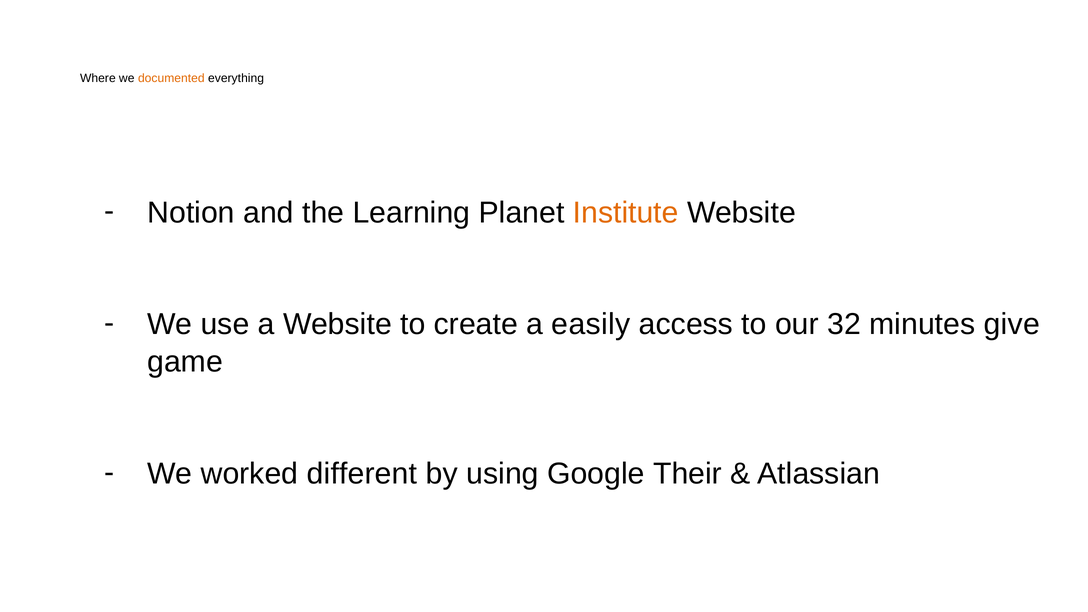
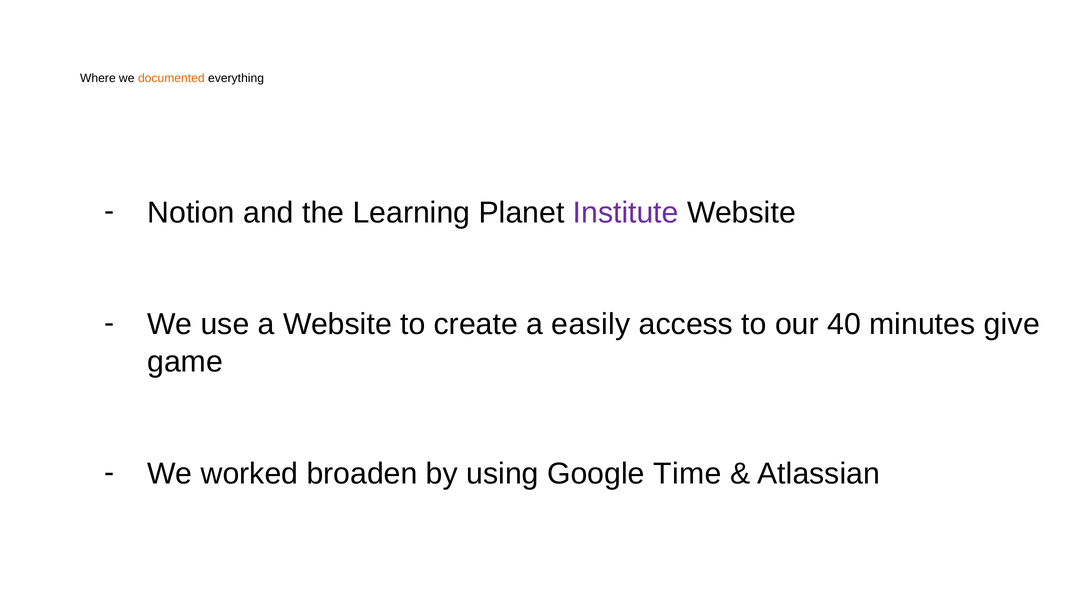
Institute colour: orange -> purple (626, 213)
32: 32 -> 40 (844, 324)
different: different -> broaden (362, 474)
Their: Their -> Time (687, 474)
